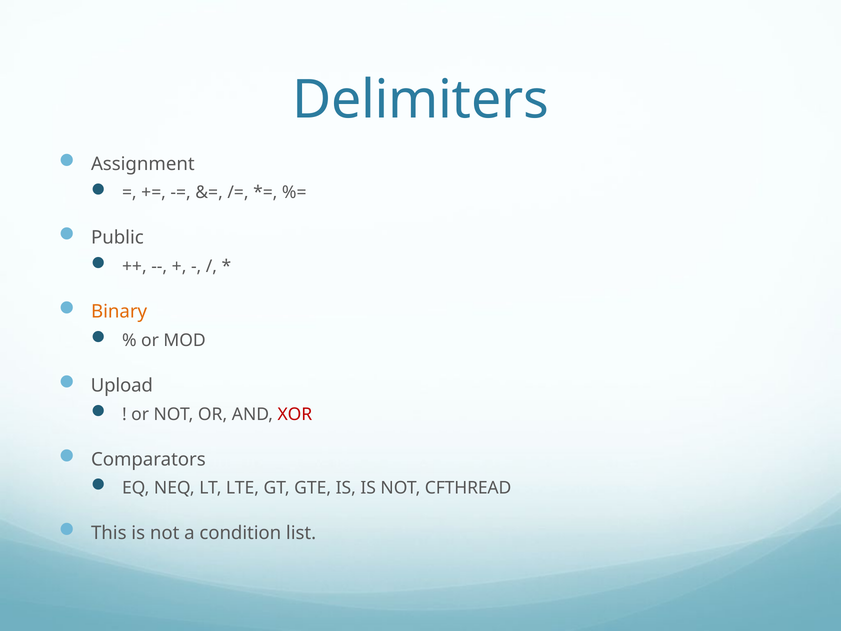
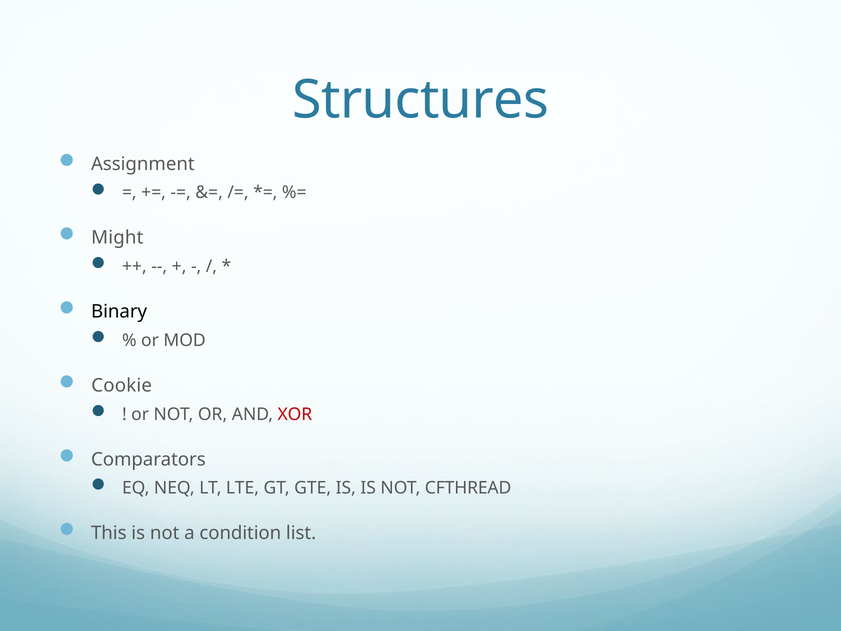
Delimiters: Delimiters -> Structures (421, 100)
Public: Public -> Might (117, 238)
Binary colour: orange -> black (119, 312)
Upload: Upload -> Cookie (122, 385)
